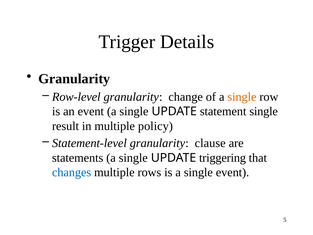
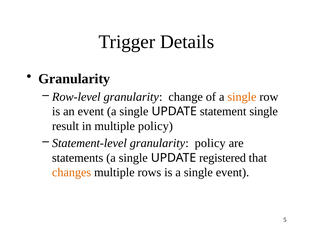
granularity clause: clause -> policy (210, 143)
triggering: triggering -> registered (223, 158)
changes colour: blue -> orange (72, 172)
